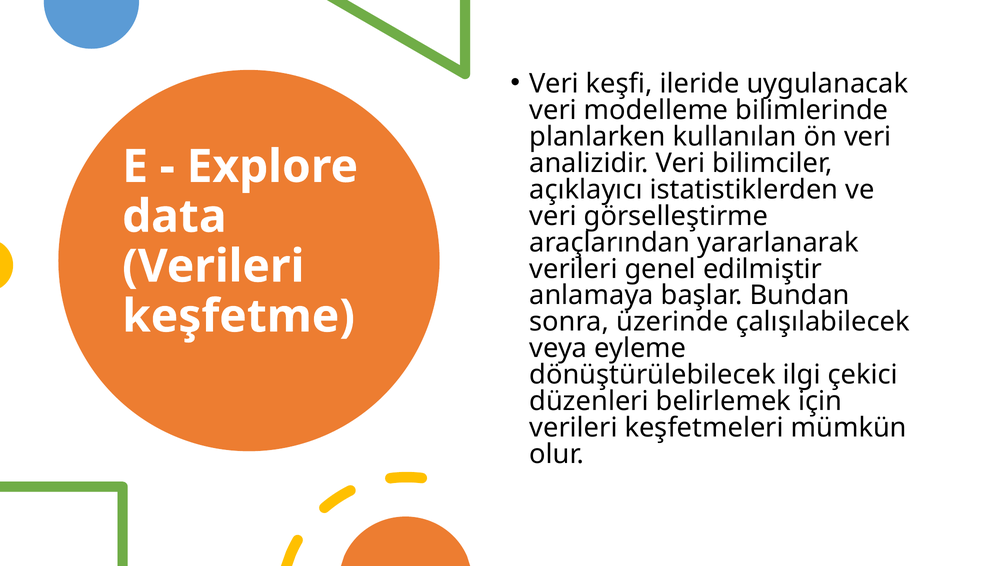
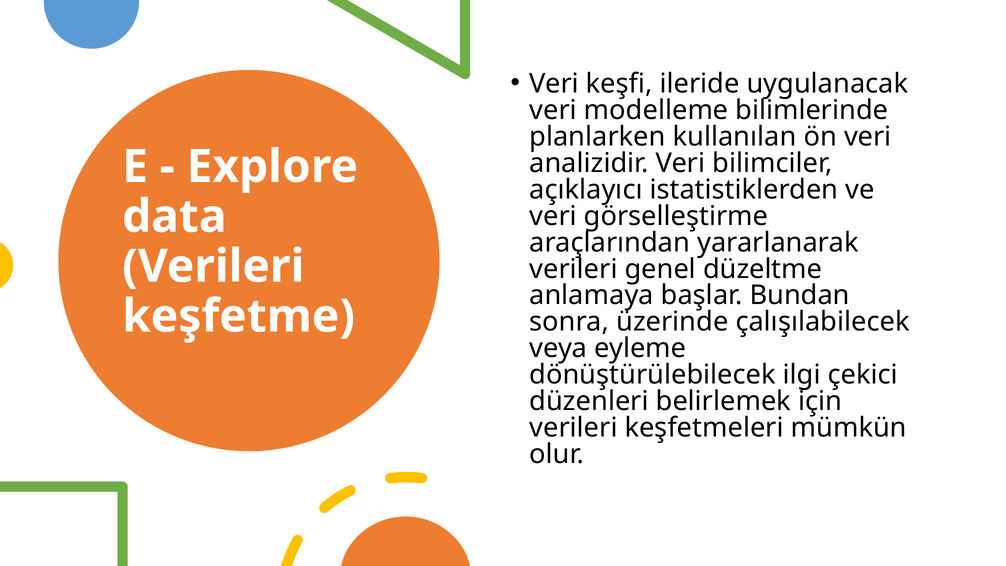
edilmiştir: edilmiştir -> düzeltme (763, 269)
